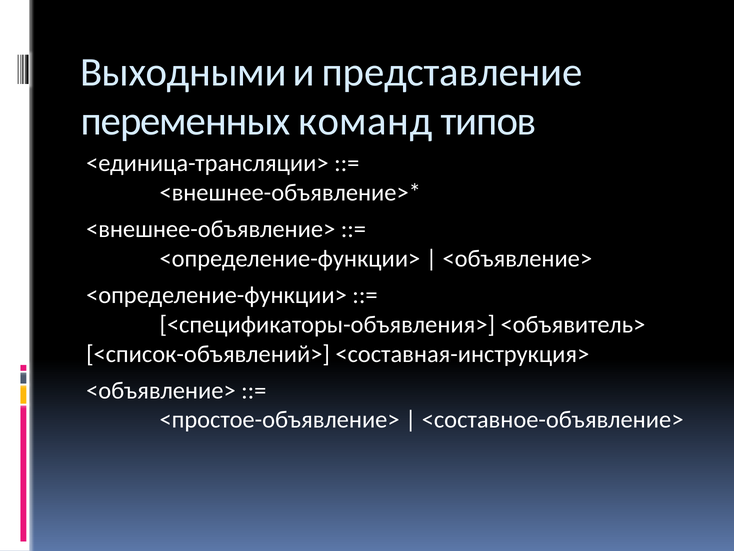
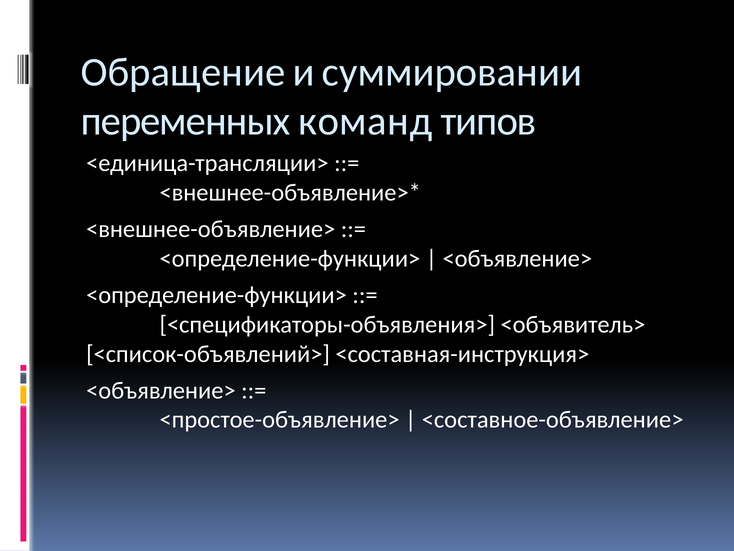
Выходными: Выходными -> Обращение (183, 72)
представление: представление -> суммировании (452, 72)
